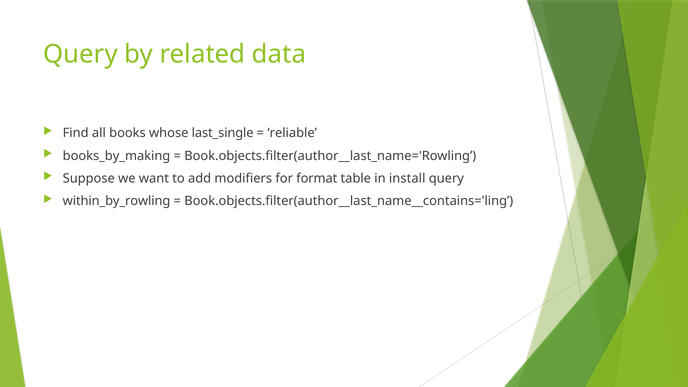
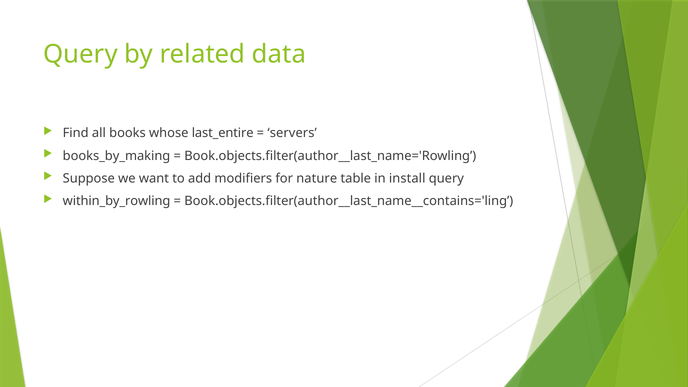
last_single: last_single -> last_entire (223, 133)
reliable: reliable -> servers (292, 133)
format: format -> nature (317, 178)
